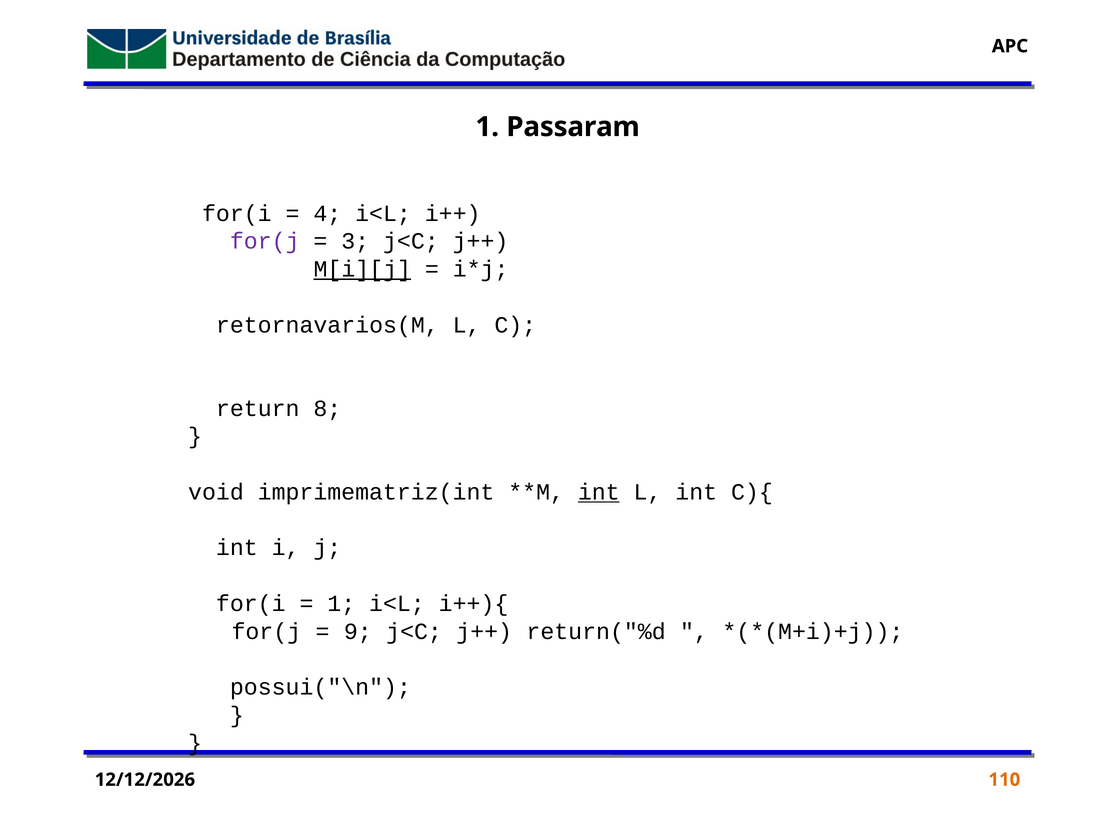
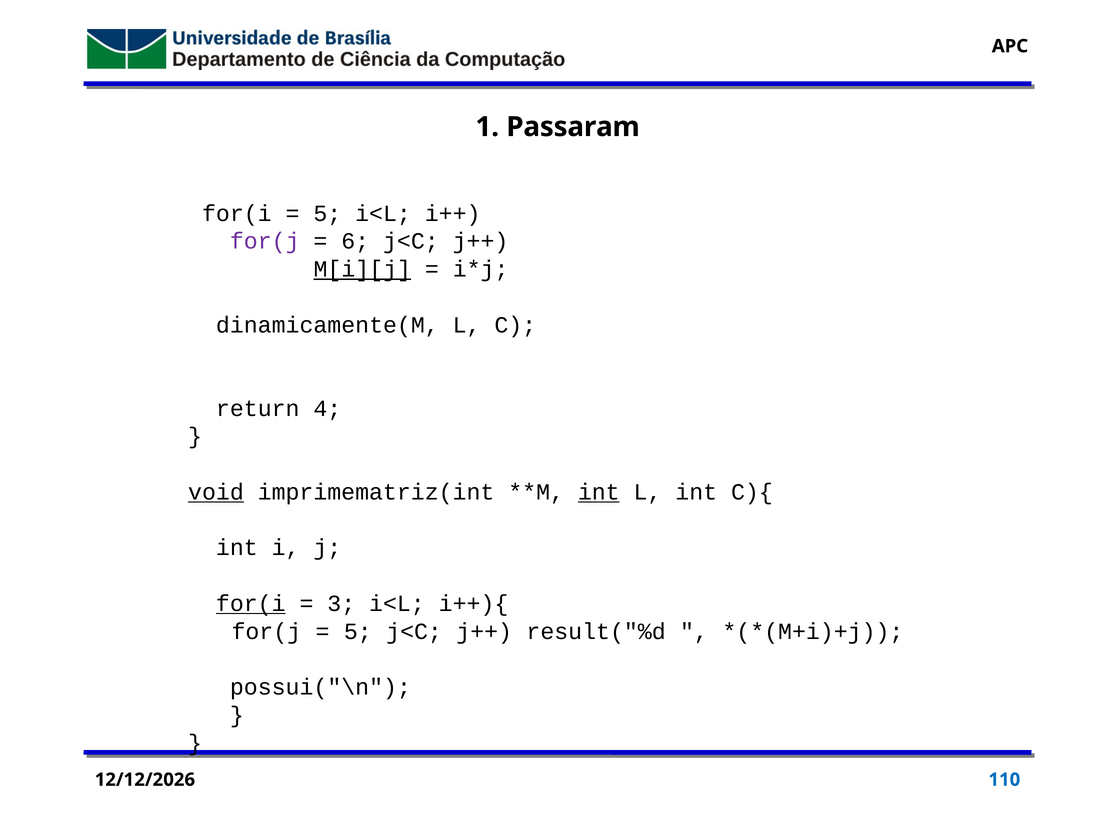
4: 4 -> 5 (327, 213)
3: 3 -> 6 (355, 241)
retornavarios(M: retornavarios(M -> dinamicamente(M (327, 325)
8: 8 -> 4 (327, 409)
void underline: none -> present (216, 492)
for(i underline: none -> present (251, 604)
1: 1 -> 3 (341, 604)
9: 9 -> 5 (358, 632)
return("%d: return("%d -> result("%d (596, 632)
110 colour: orange -> blue (1004, 780)
